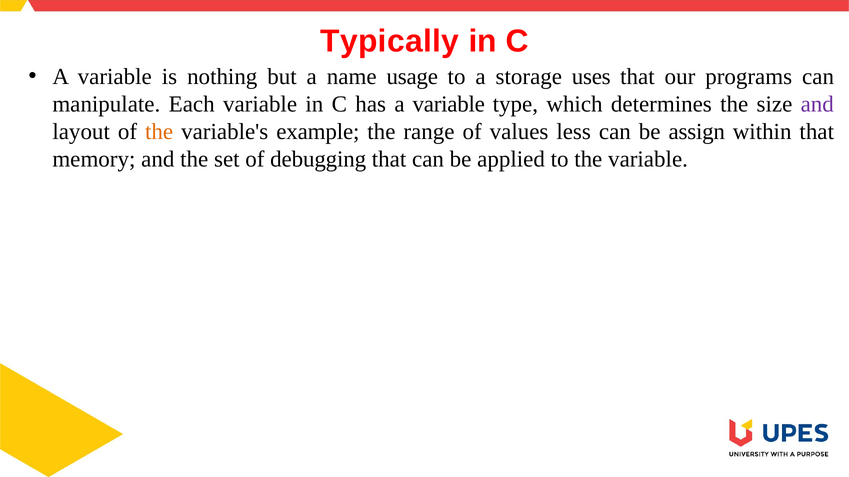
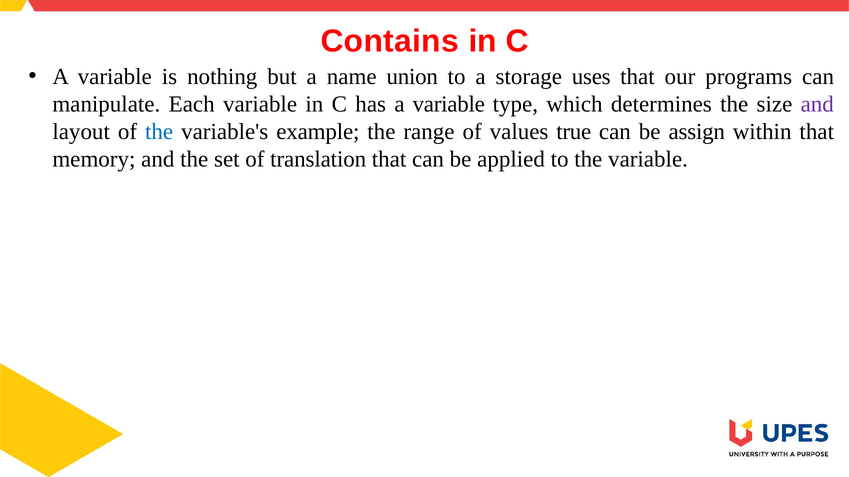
Typically: Typically -> Contains (390, 41)
usage: usage -> union (412, 77)
the colour: orange -> blue (159, 132)
less: less -> true (574, 132)
debugging: debugging -> translation (318, 160)
